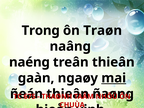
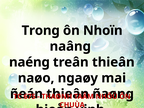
Traøn: Traøn -> Nhoïn (103, 31)
gaàn: gaàn -> naøo (36, 78)
mai underline: present -> none (114, 78)
